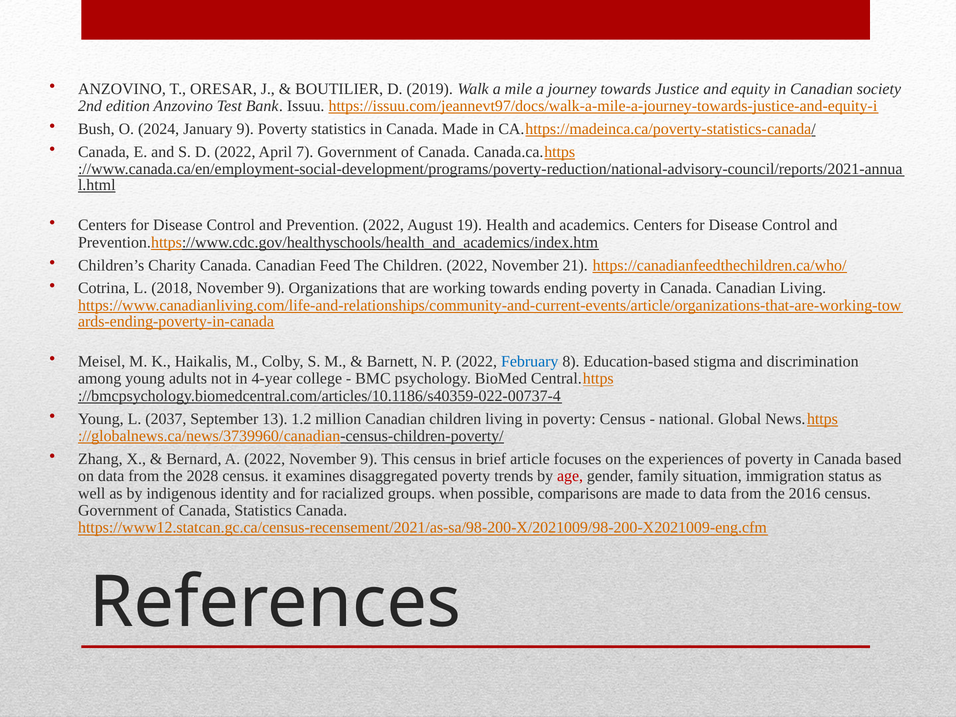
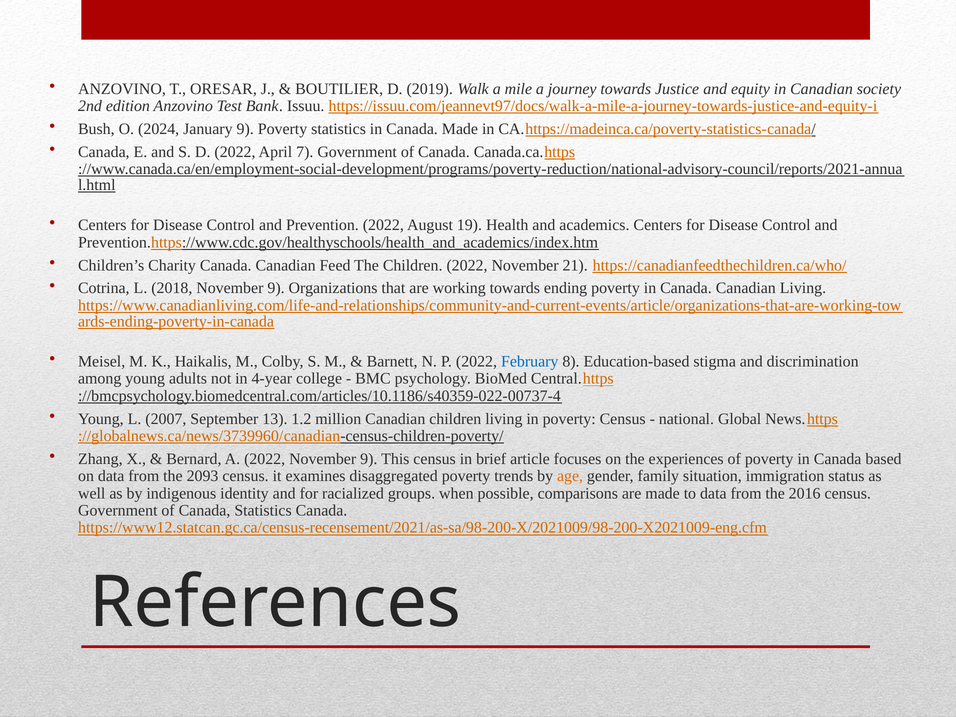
2037: 2037 -> 2007 (166, 419)
2028: 2028 -> 2093 (203, 476)
age colour: red -> orange (570, 476)
